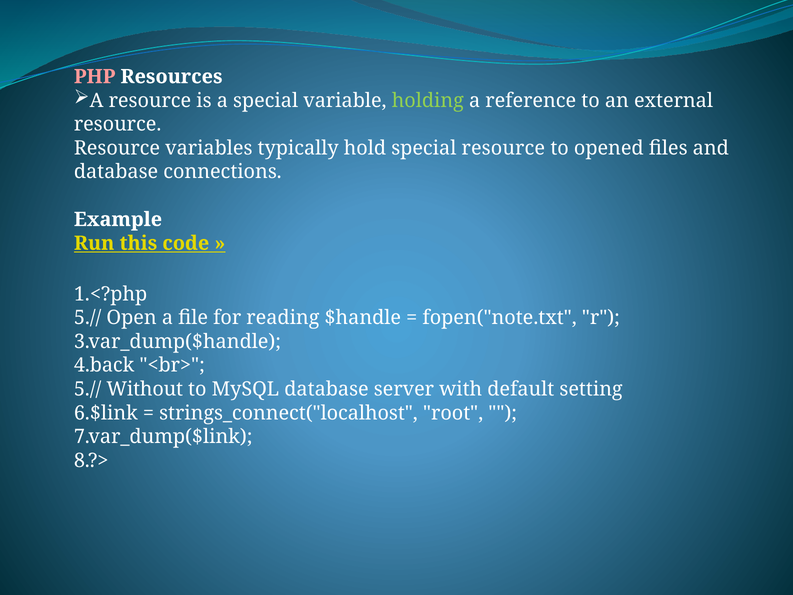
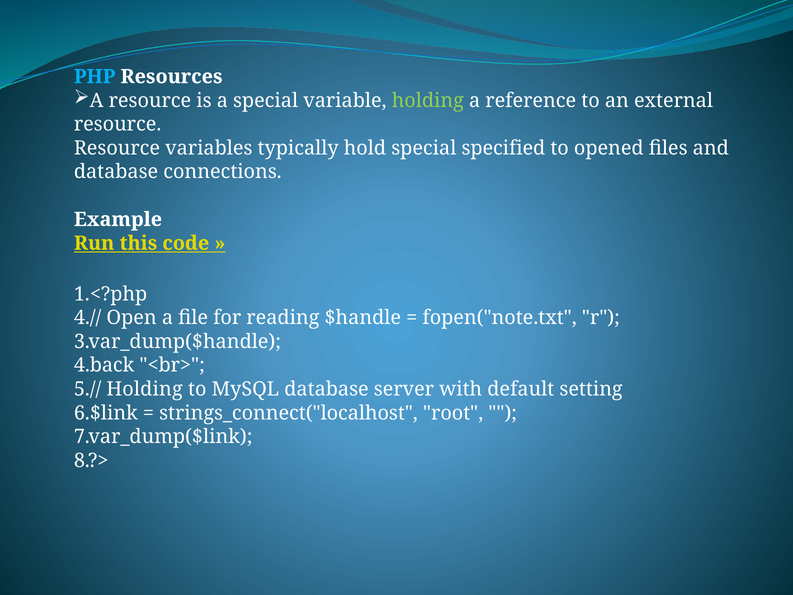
PHP colour: pink -> light blue (95, 77)
special resource: resource -> specified (503, 148)
5.//: 5.// -> 4.// (88, 318)
5.// Without: Without -> Holding (145, 389)
